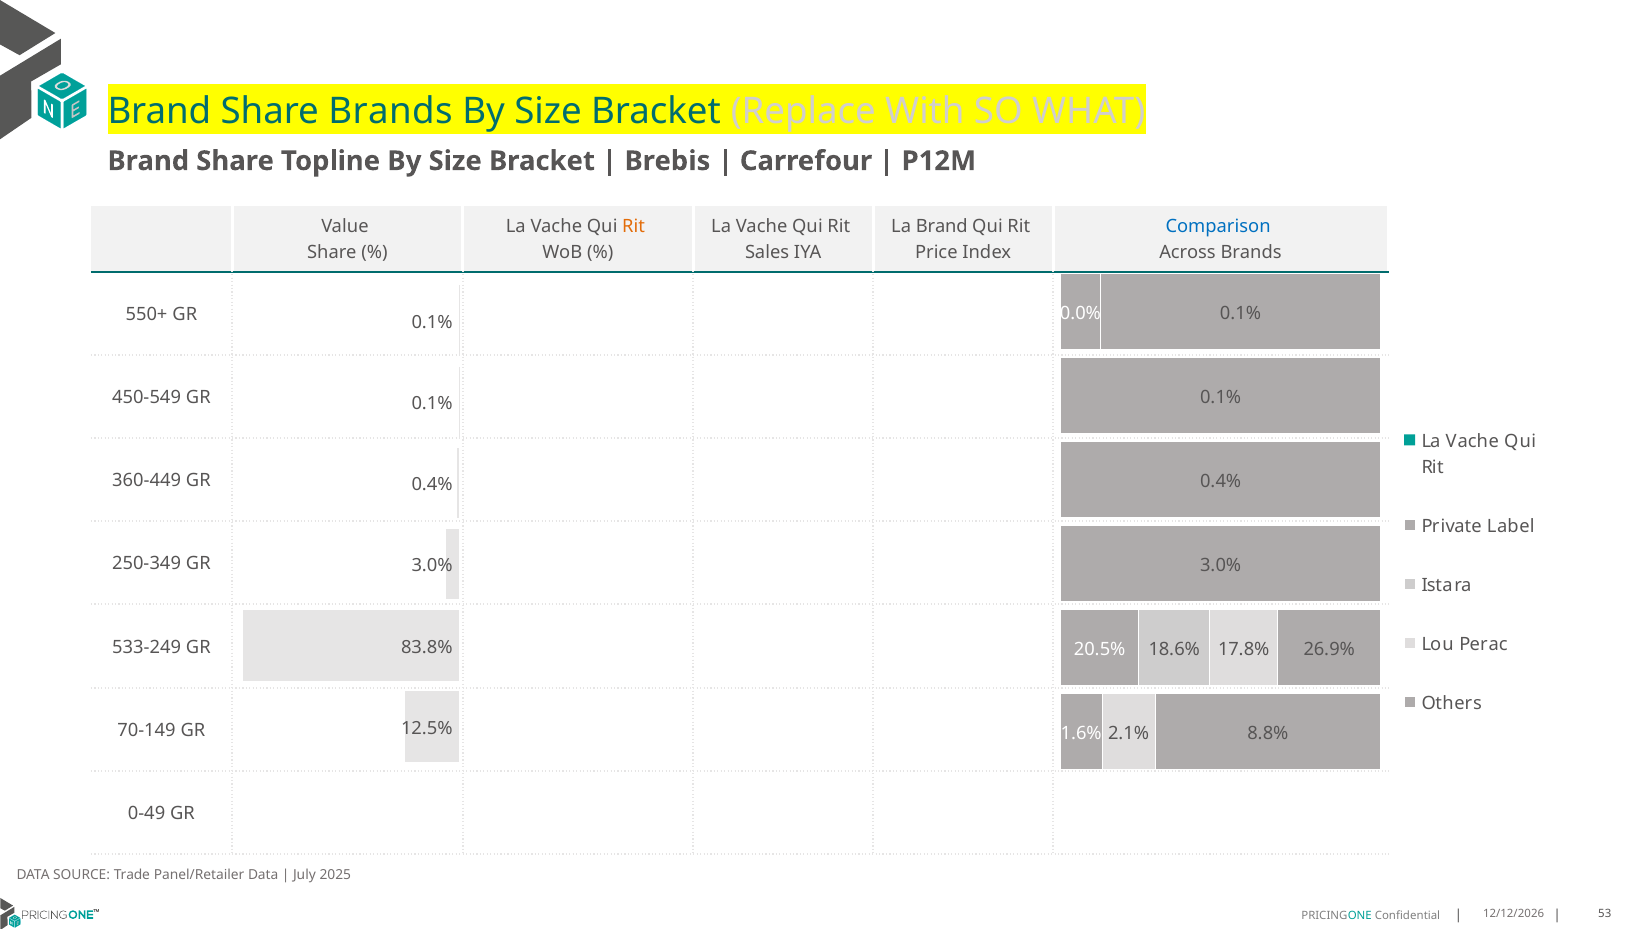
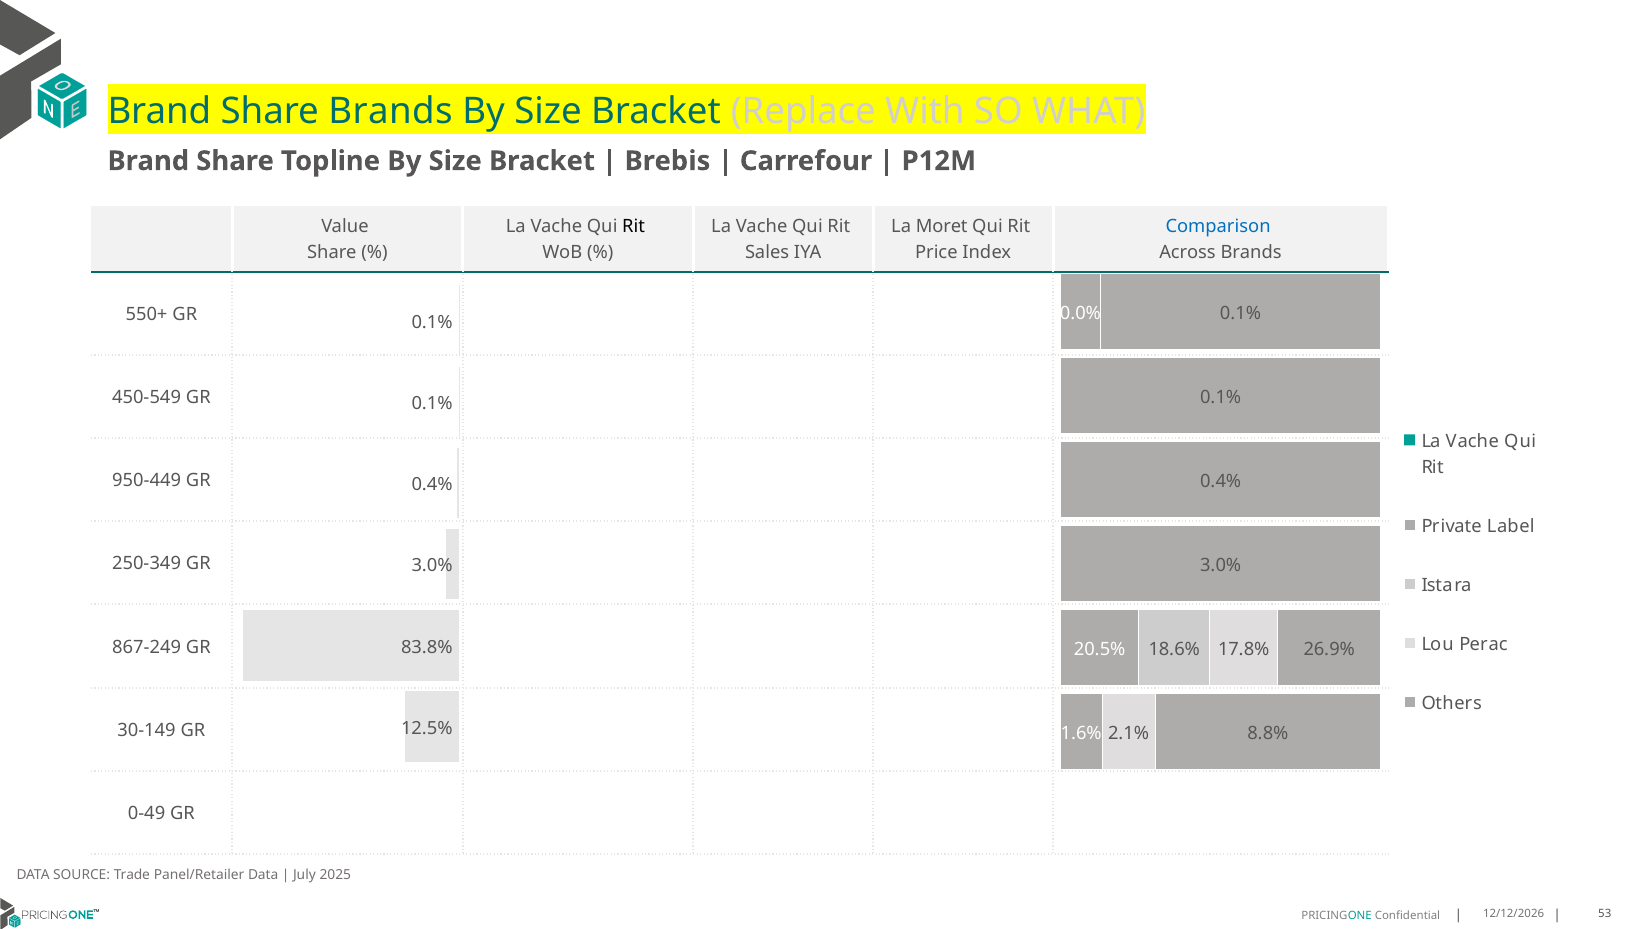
Rit colour: orange -> black (634, 227)
La Brand: Brand -> Moret (942, 227)
360-449: 360-449 -> 950-449 (147, 481)
533-249: 533-249 -> 867-249 (147, 647)
70-149: 70-149 -> 30-149 (147, 730)
